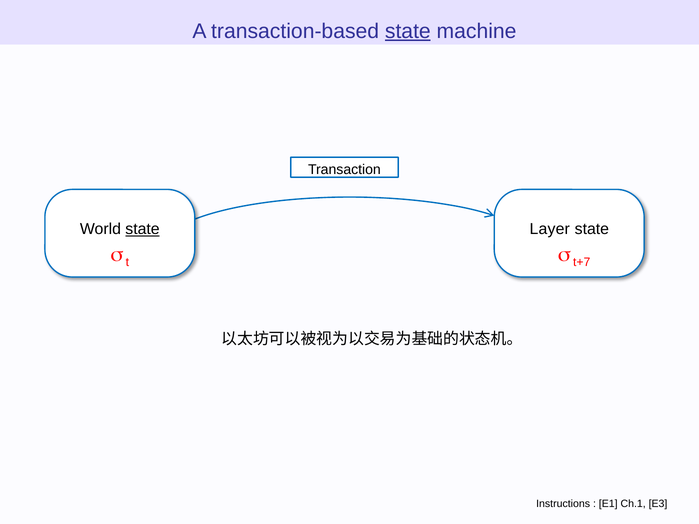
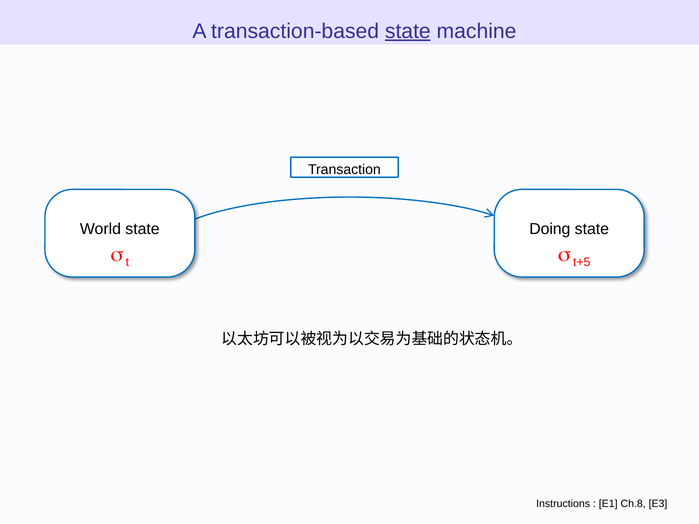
state underline: present -> none (143, 229)
Layer: Layer -> Doing (550, 229)
t+7: t+7 -> t+5 (582, 263)
Ch.1: Ch.1 -> Ch.8 (633, 504)
